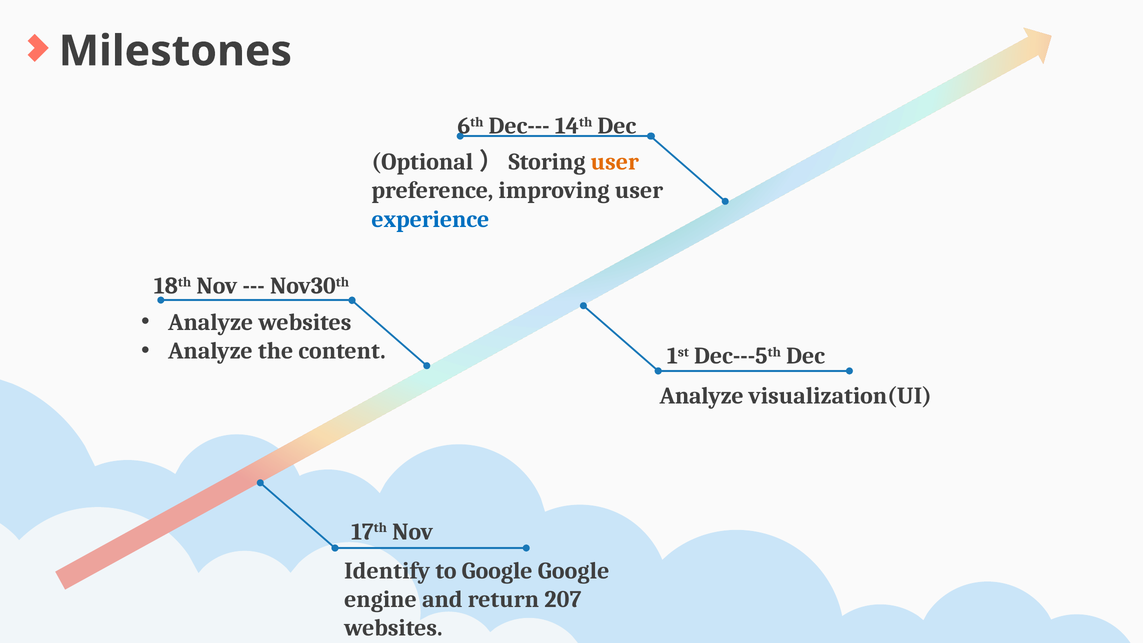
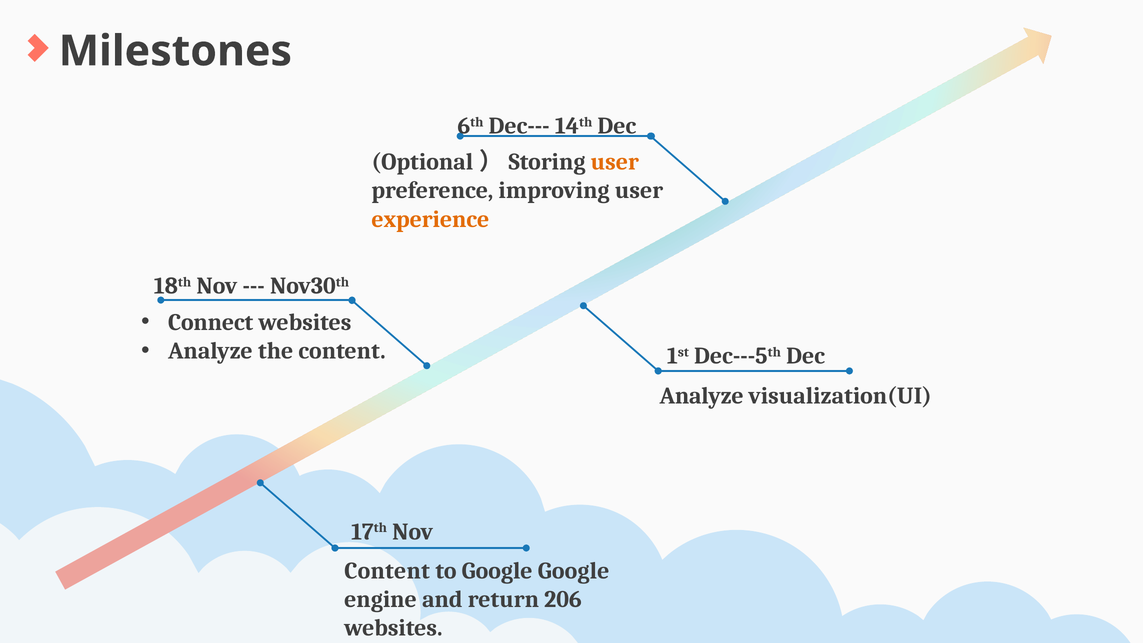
experience colour: blue -> orange (430, 219)
Analyze: Analyze -> Connect (211, 322)
Identify: Identify -> Content (387, 571)
207: 207 -> 206 (563, 599)
